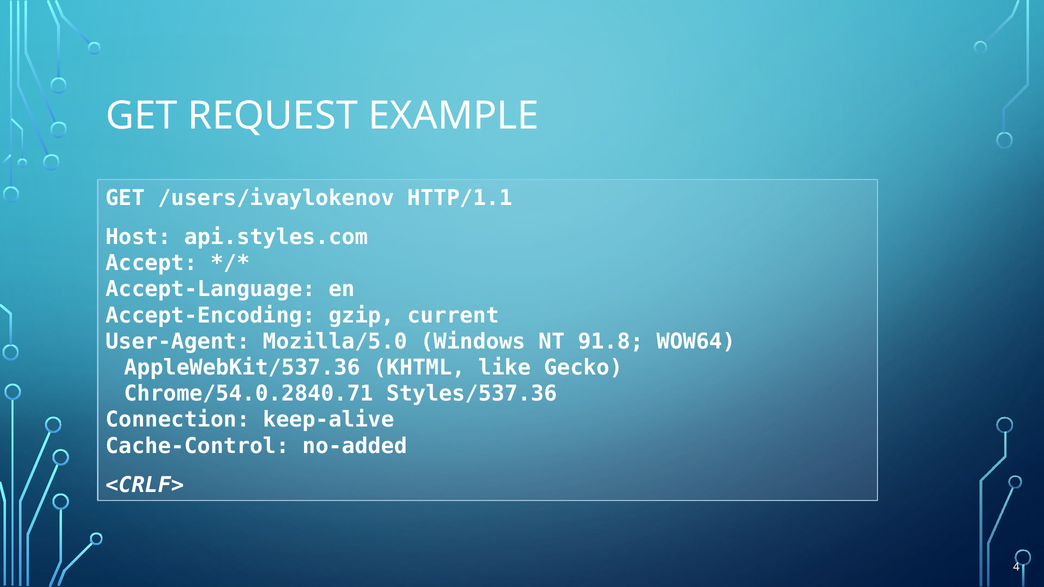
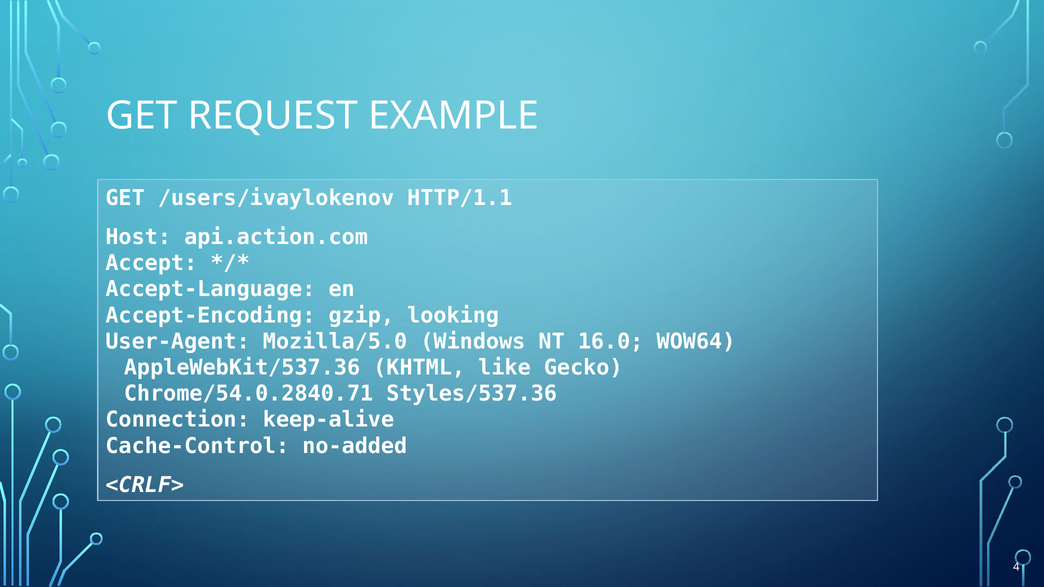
api.styles.com: api.styles.com -> api.action.com (276, 237)
current: current -> looking (453, 315)
91.8: 91.8 -> 16.0 (611, 342)
